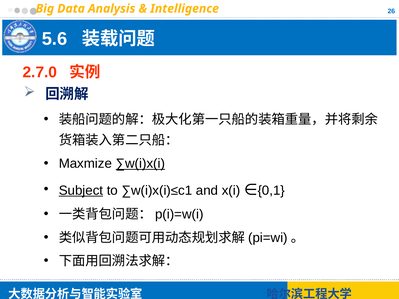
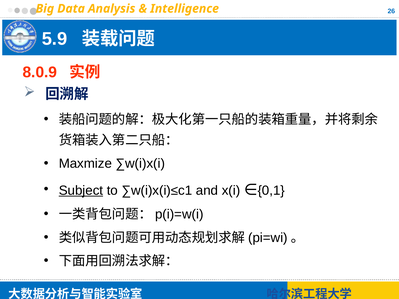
5.6: 5.6 -> 5.9 (55, 39)
2.7.0: 2.7.0 -> 8.0.9 (40, 72)
∑w(i)x(i underline: present -> none (140, 164)
